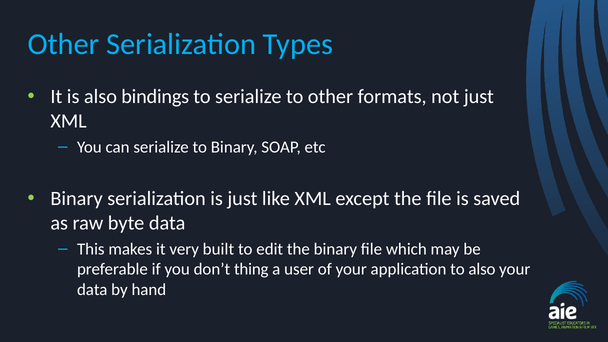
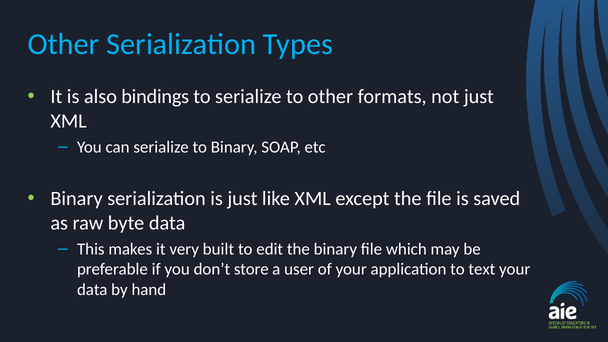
thing: thing -> store (251, 269)
to also: also -> text (482, 269)
